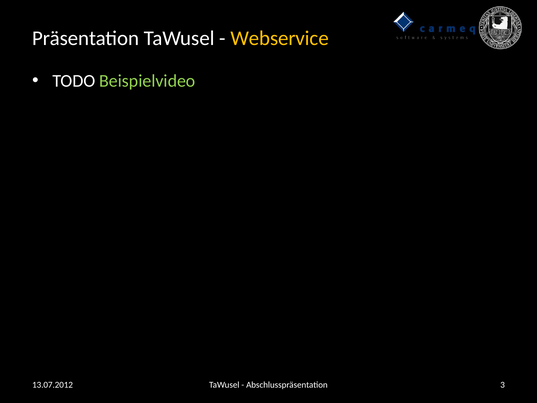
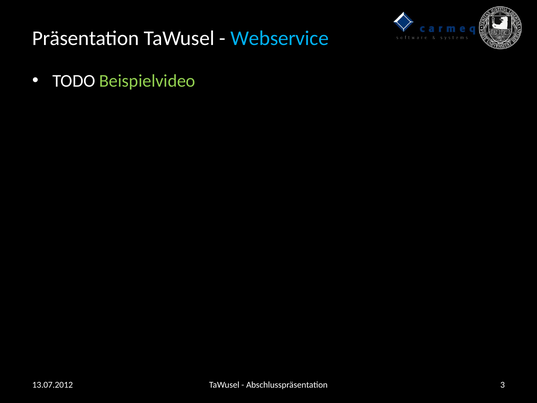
Webservice colour: yellow -> light blue (280, 38)
